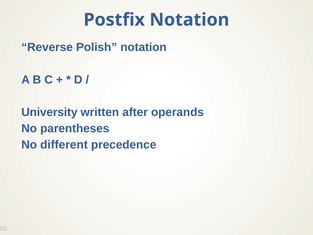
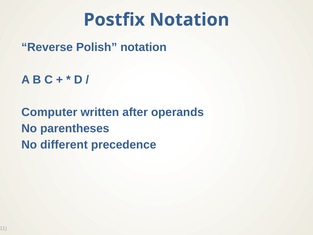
University: University -> Computer (49, 112)
